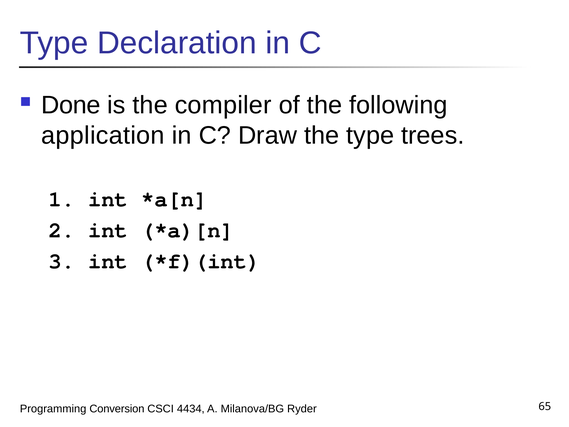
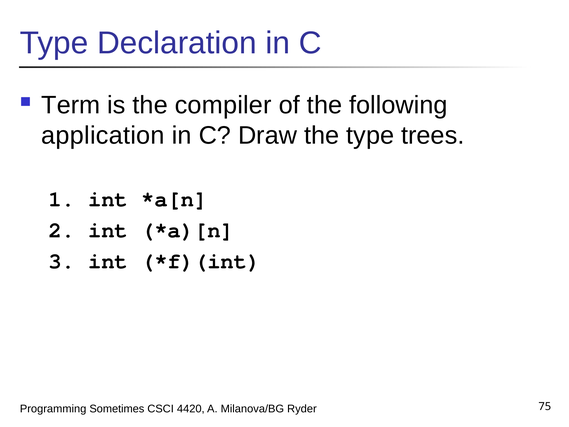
Done: Done -> Term (71, 105)
Conversion: Conversion -> Sometimes (117, 409)
4434: 4434 -> 4420 (191, 409)
65: 65 -> 75 (545, 406)
